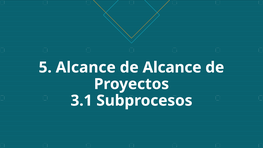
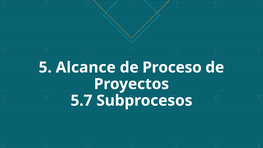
de Alcance: Alcance -> Proceso (172, 67)
3.1: 3.1 -> 5.7 (81, 101)
